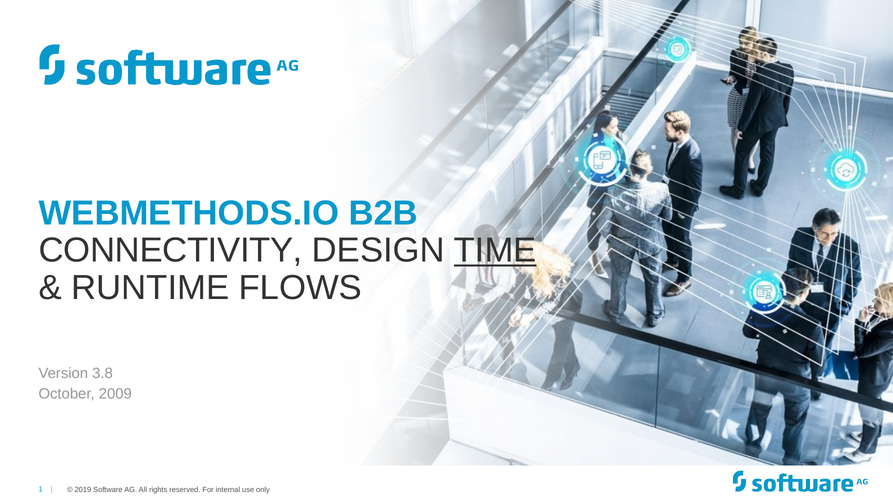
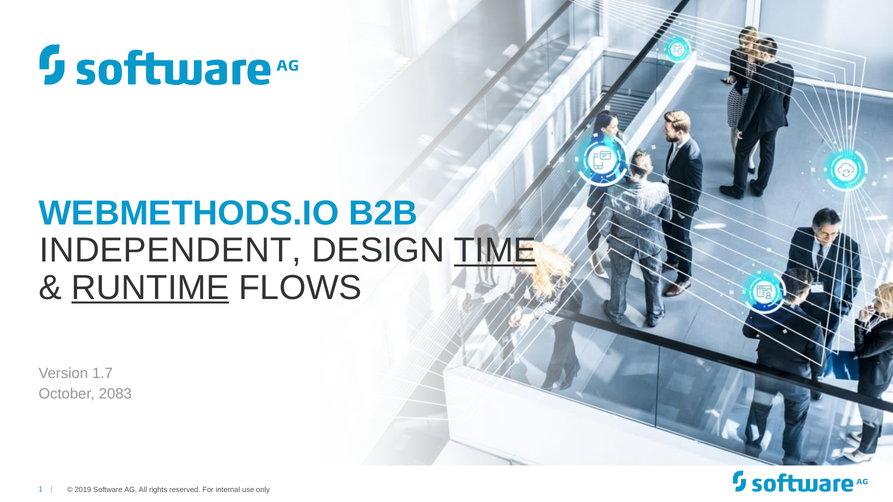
CONNECTIVITY: CONNECTIVITY -> INDEPENDENT (170, 251)
RUNTIME underline: none -> present (150, 288)
3.8: 3.8 -> 1.7 (103, 374)
2009: 2009 -> 2083 (115, 394)
